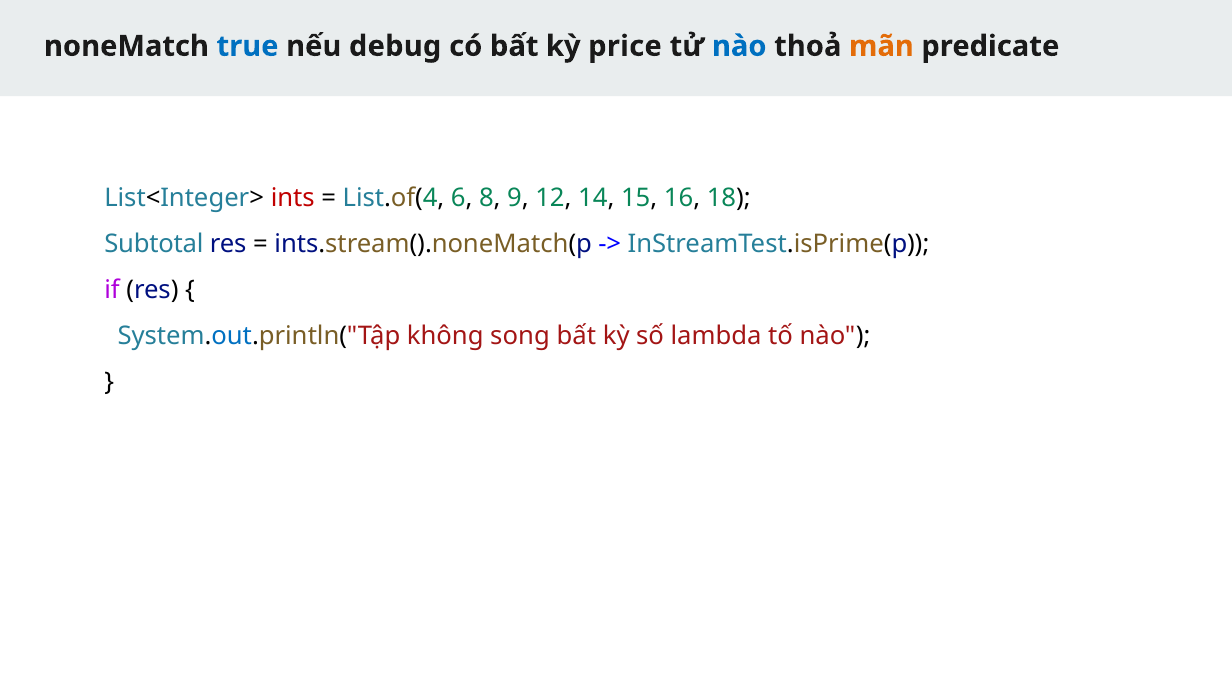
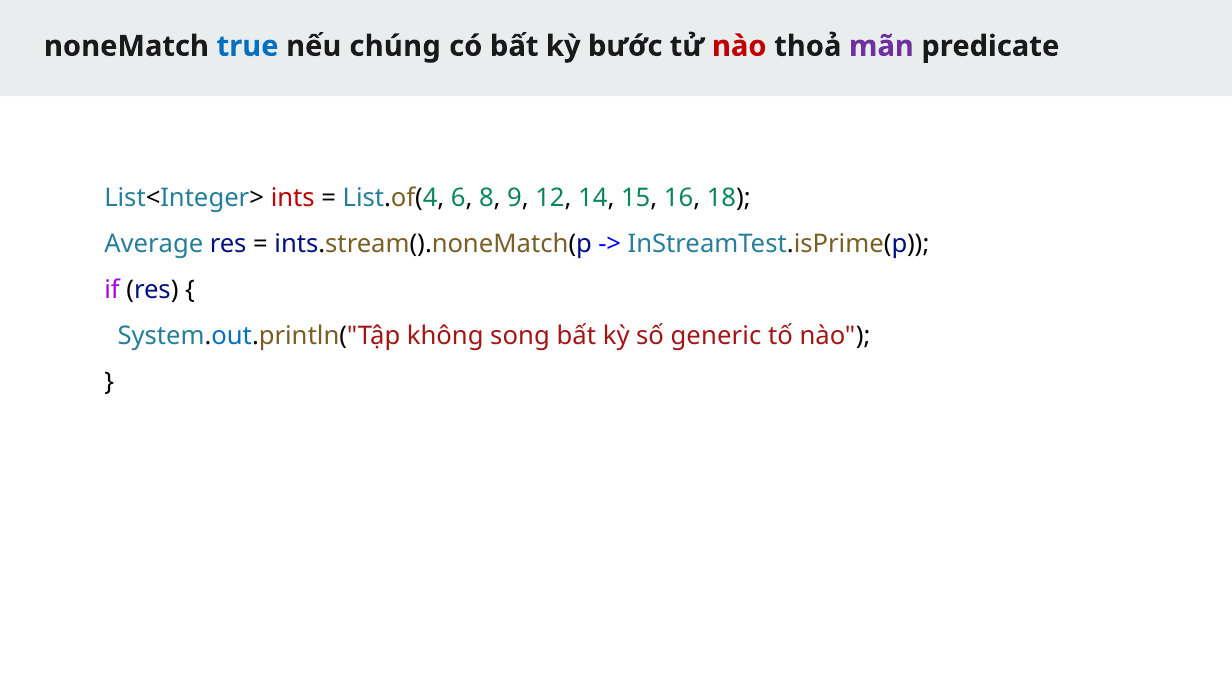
debug: debug -> chúng (395, 46)
price: price -> bước (625, 46)
nào colour: blue -> red (739, 46)
mãn colour: orange -> purple (881, 46)
Subtotal: Subtotal -> Average (154, 244)
lambda: lambda -> generic (716, 336)
